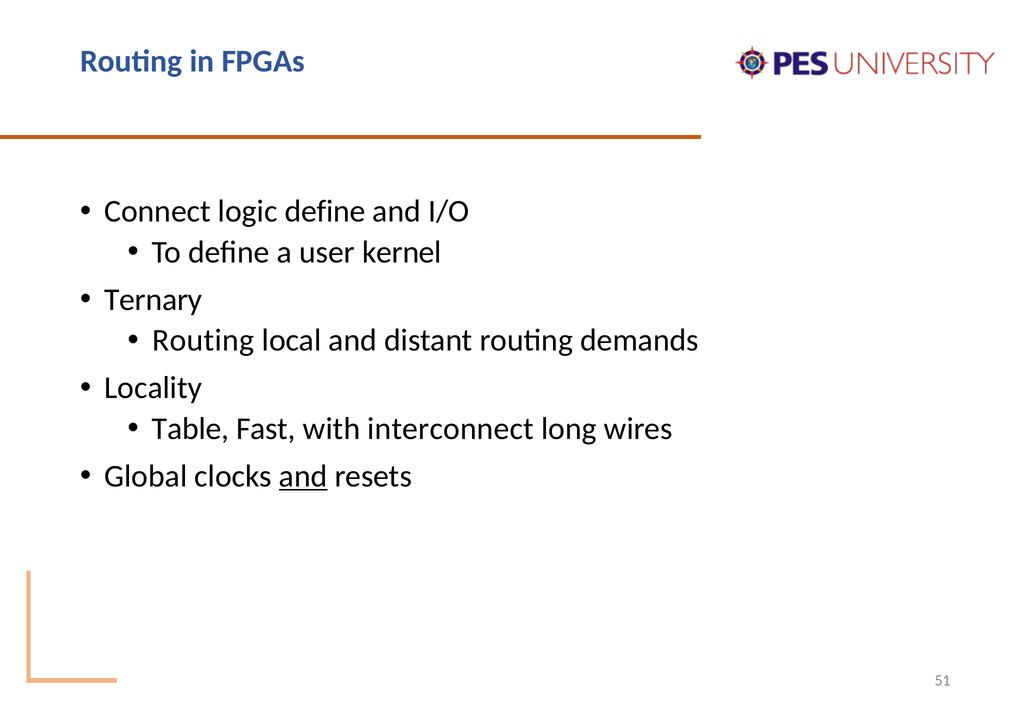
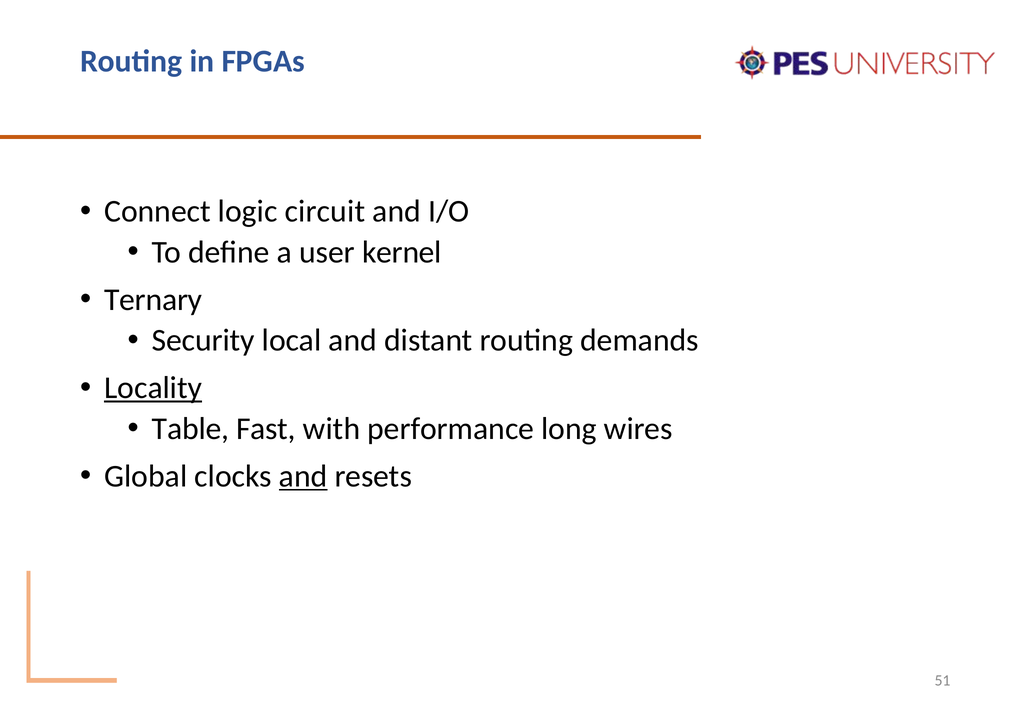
logic define: define -> circuit (325, 212)
Routing: Routing -> Security (203, 341)
Locality underline: none -> present (153, 388)
interconnect: interconnect -> performance (451, 429)
